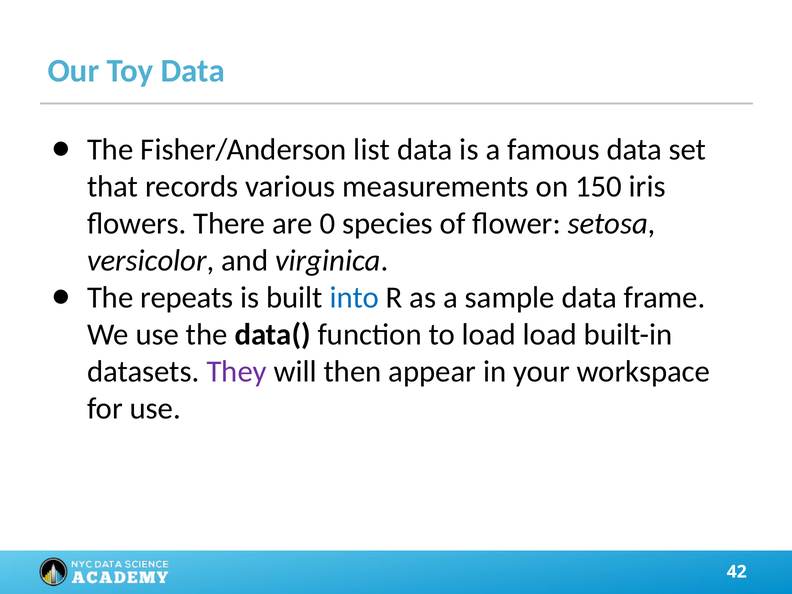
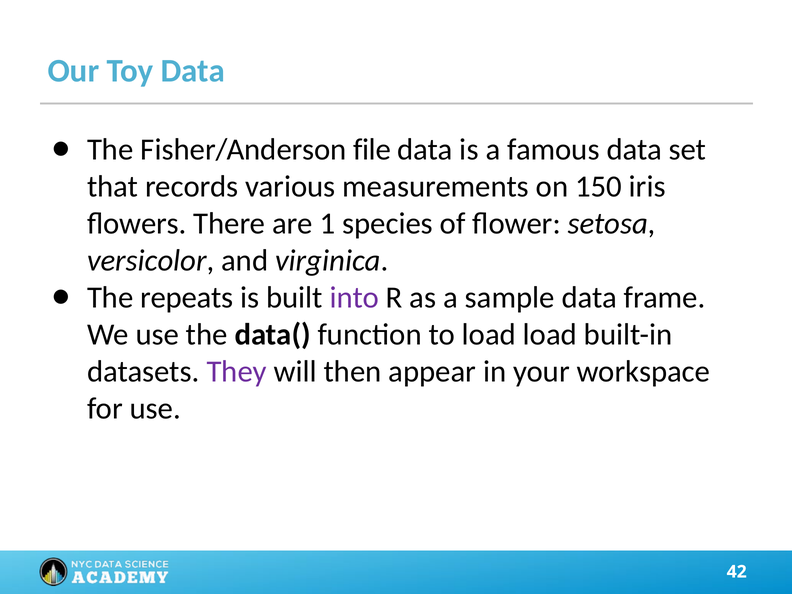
list: list -> file (372, 150)
0: 0 -> 1 (327, 224)
into colour: blue -> purple (354, 297)
